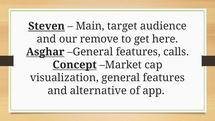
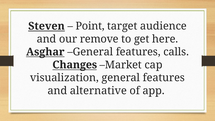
Main: Main -> Point (90, 26)
Concept: Concept -> Changes (75, 65)
